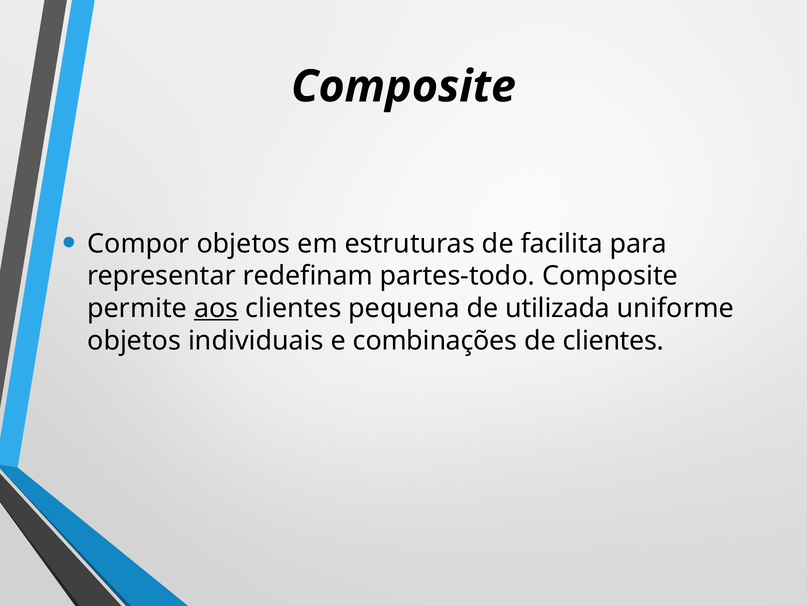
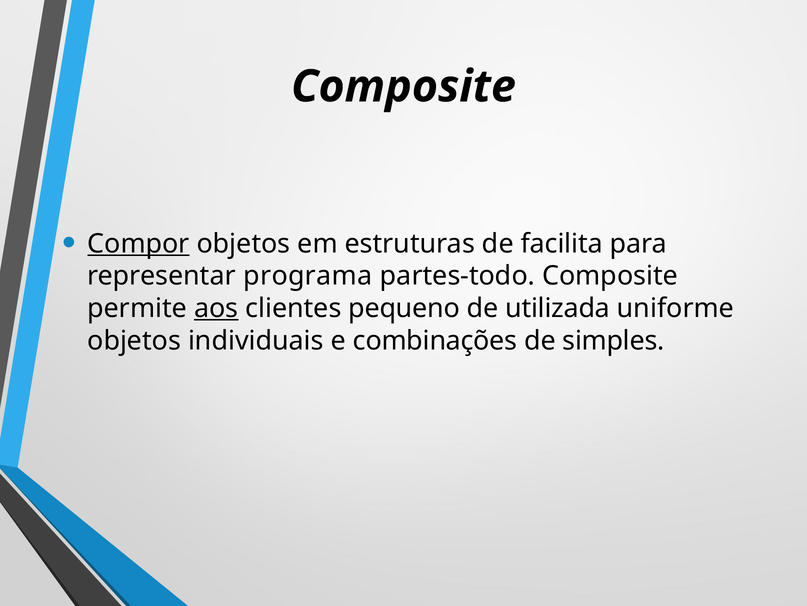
Compor underline: none -> present (138, 243)
redefinam: redefinam -> programa (308, 276)
pequena: pequena -> pequeno (404, 308)
de clientes: clientes -> simples (613, 340)
